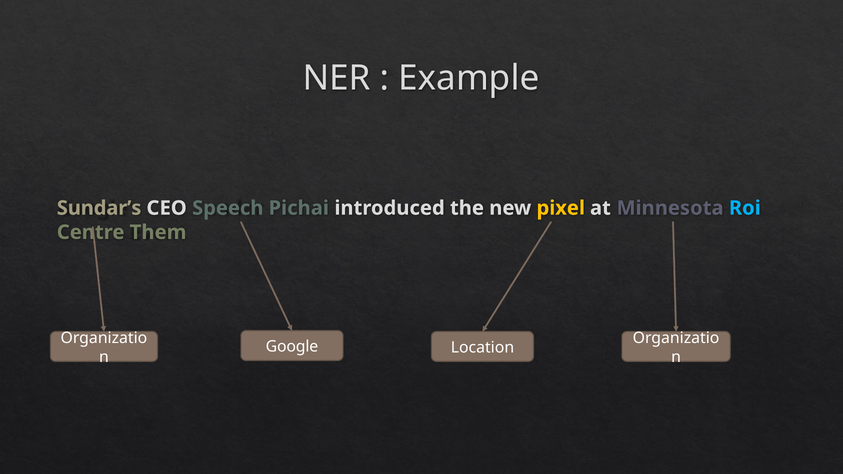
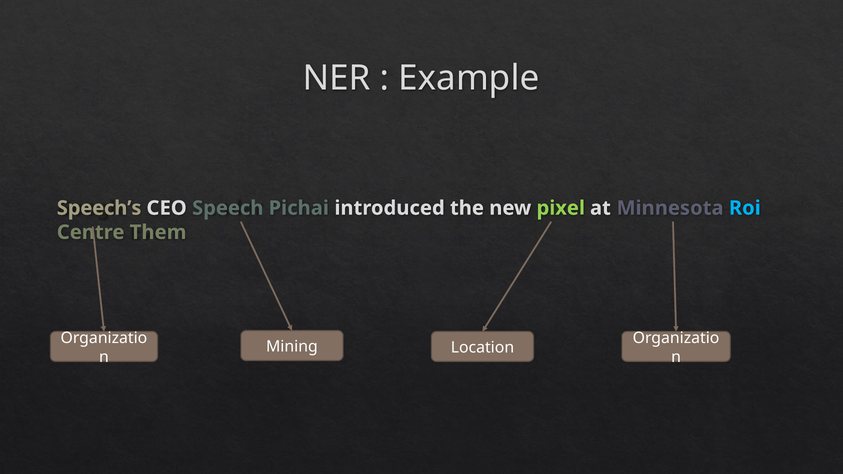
Sundar’s: Sundar’s -> Speech’s (99, 208)
pixel colour: yellow -> light green (561, 208)
Google: Google -> Mining (292, 347)
